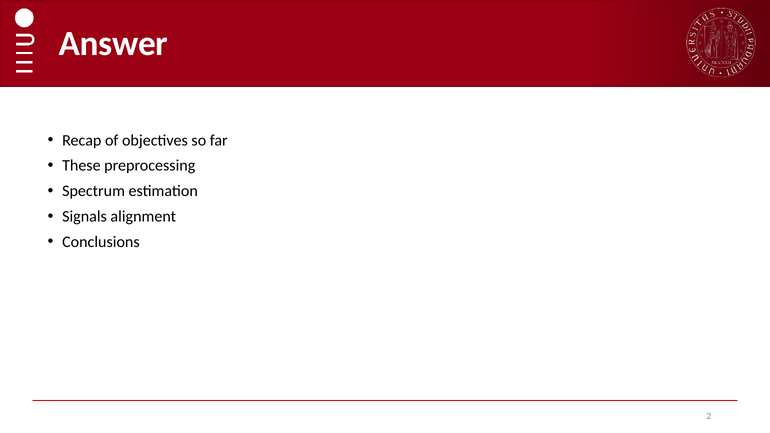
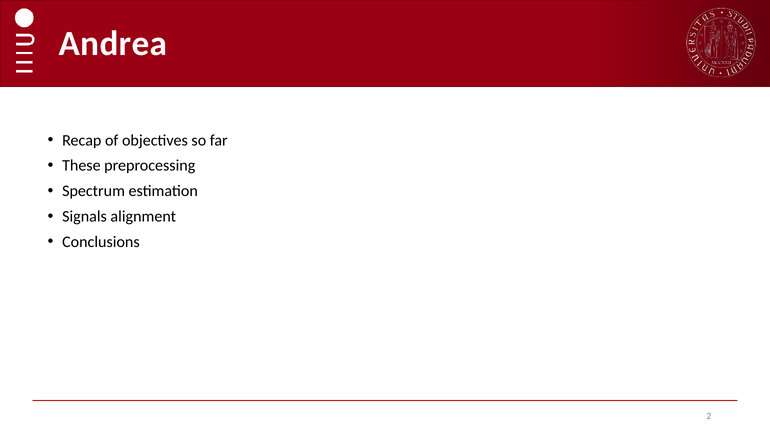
Answer: Answer -> Andrea (113, 44)
